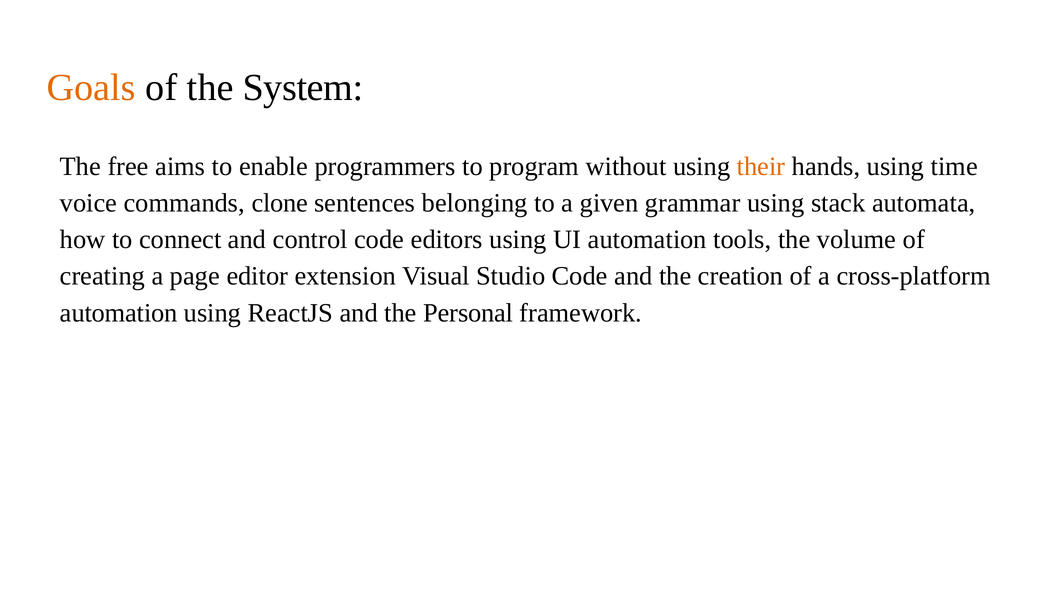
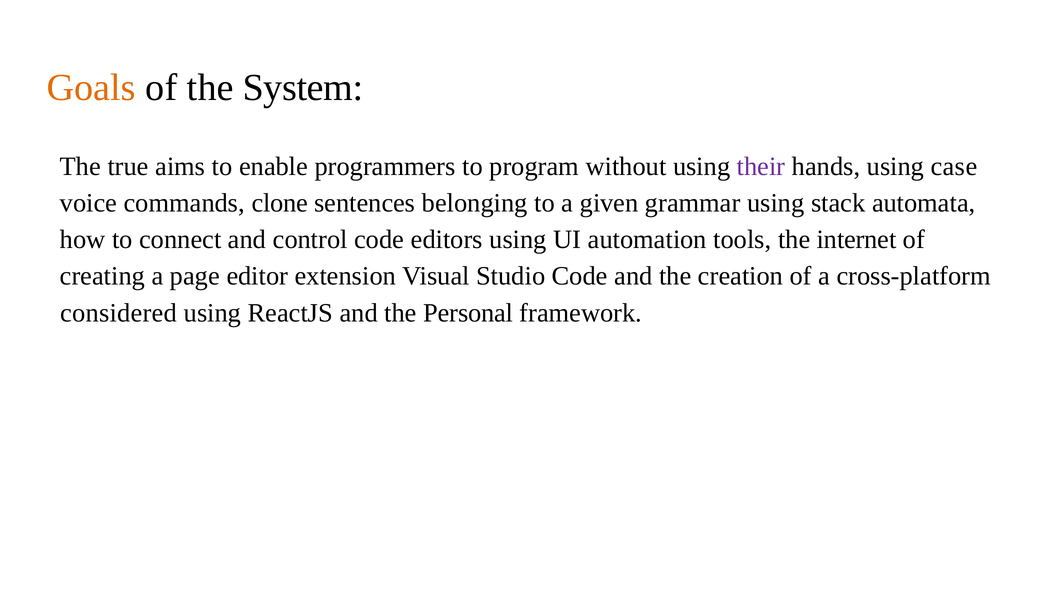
free: free -> true (128, 167)
their colour: orange -> purple (761, 167)
time: time -> case (954, 167)
volume: volume -> internet (857, 240)
automation: automation -> considered (119, 313)
